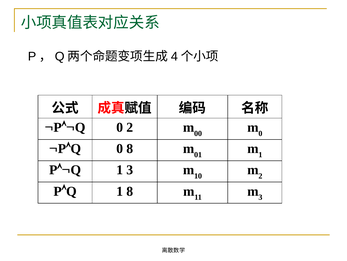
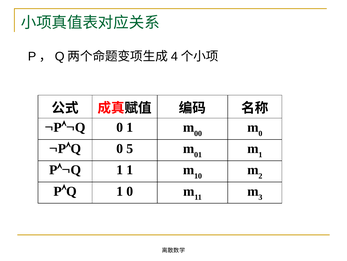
0 2: 2 -> 1 (130, 127)
0 8: 8 -> 5 (130, 148)
1 3: 3 -> 1 (130, 170)
1 8: 8 -> 0 (130, 191)
